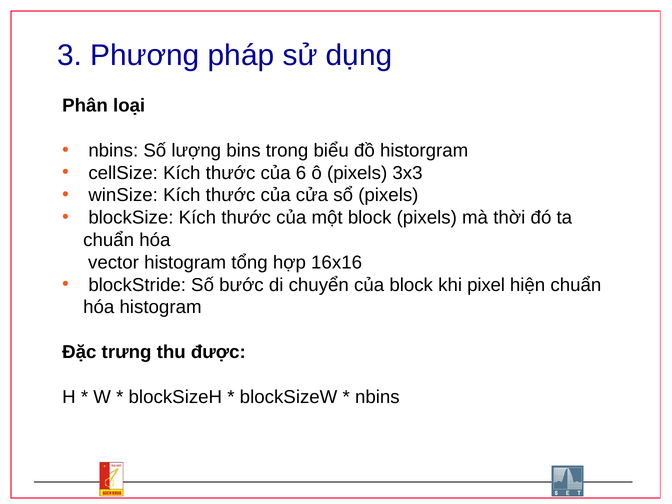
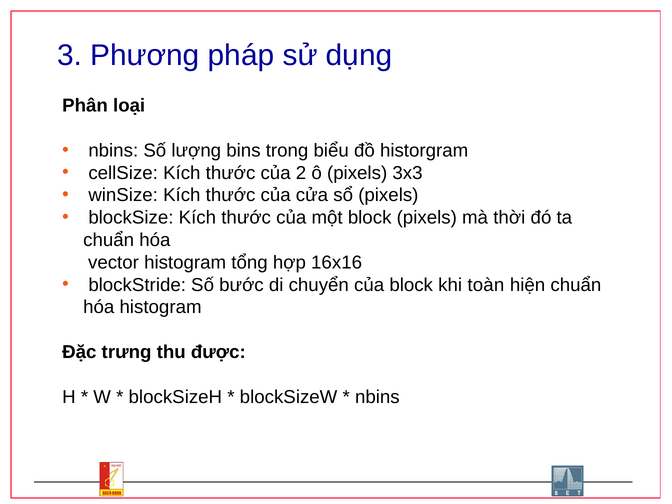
6: 6 -> 2 (301, 173)
pixel: pixel -> toàn (486, 285)
